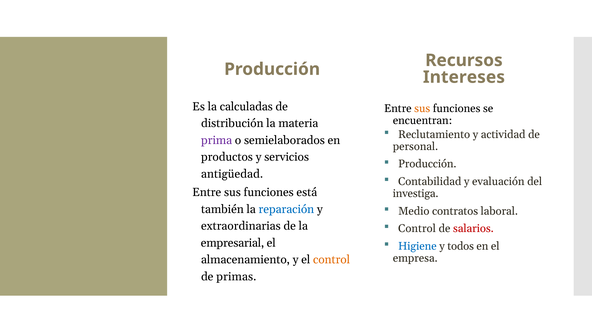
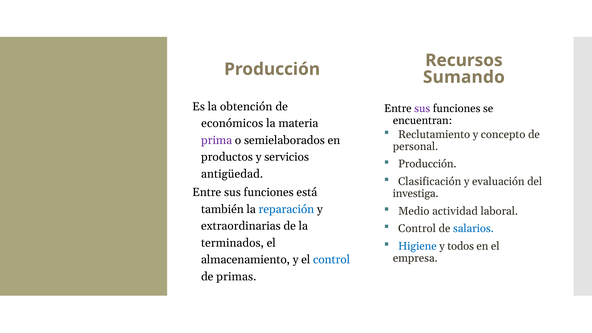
Intereses: Intereses -> Sumando (464, 77)
calculadas: calculadas -> obtención (246, 107)
sus colour: orange -> purple (422, 109)
distribución: distribución -> económicos (232, 123)
actividad: actividad -> concepto (503, 134)
Contabilidad: Contabilidad -> Clasificación (430, 182)
contratos: contratos -> actividad (455, 211)
salarios colour: red -> blue (473, 229)
empresarial: empresarial -> terminados (232, 243)
control colour: orange -> blue (332, 260)
